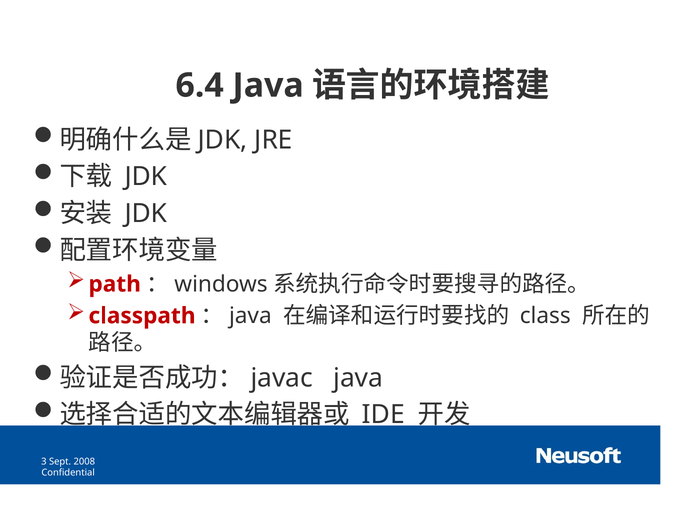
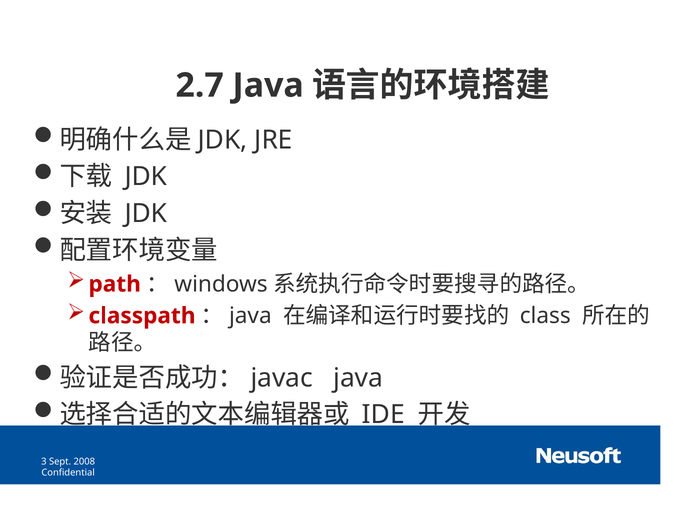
6.4: 6.4 -> 2.7 (200, 85)
